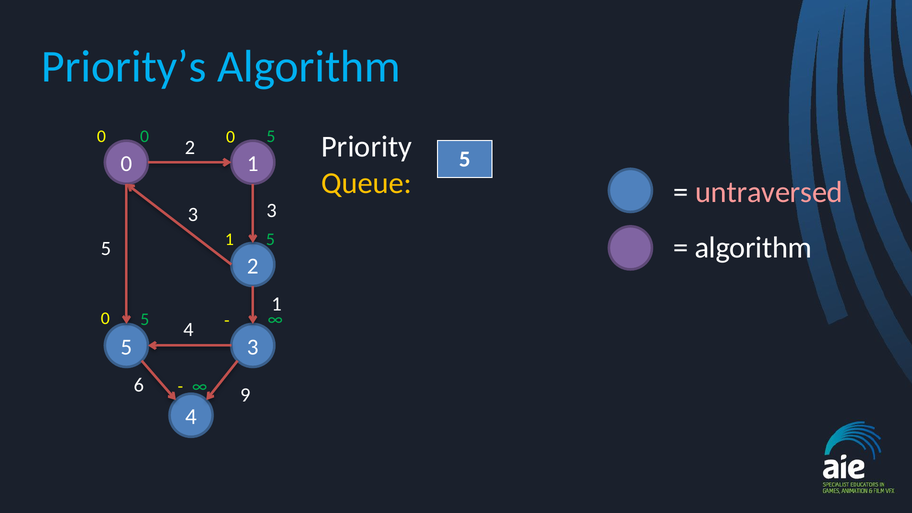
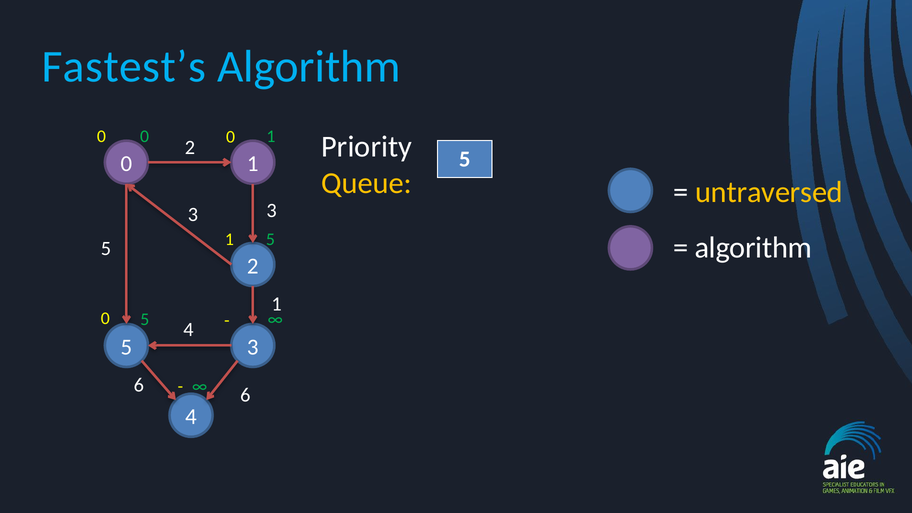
Priority’s: Priority’s -> Fastest’s (124, 66)
5: 5 -> 1 (271, 136)
untraversed colour: pink -> yellow (769, 192)
6 9: 9 -> 6 (245, 395)
